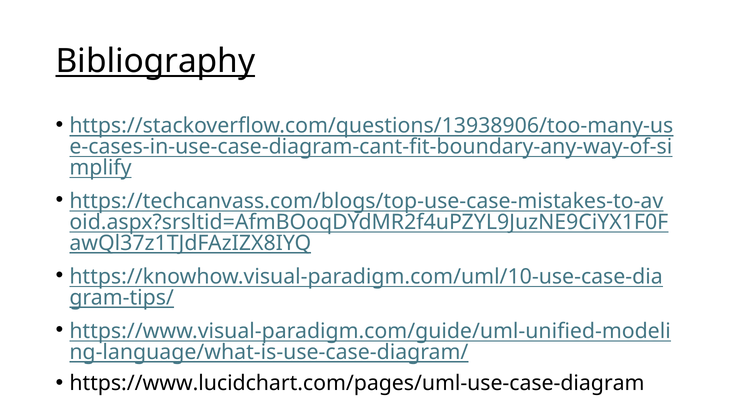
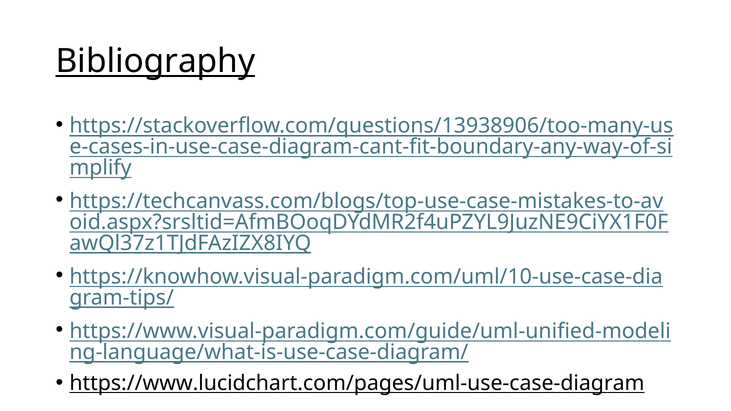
https://www.lucidchart.com/pages/uml-use-case-diagram underline: none -> present (357, 383)
